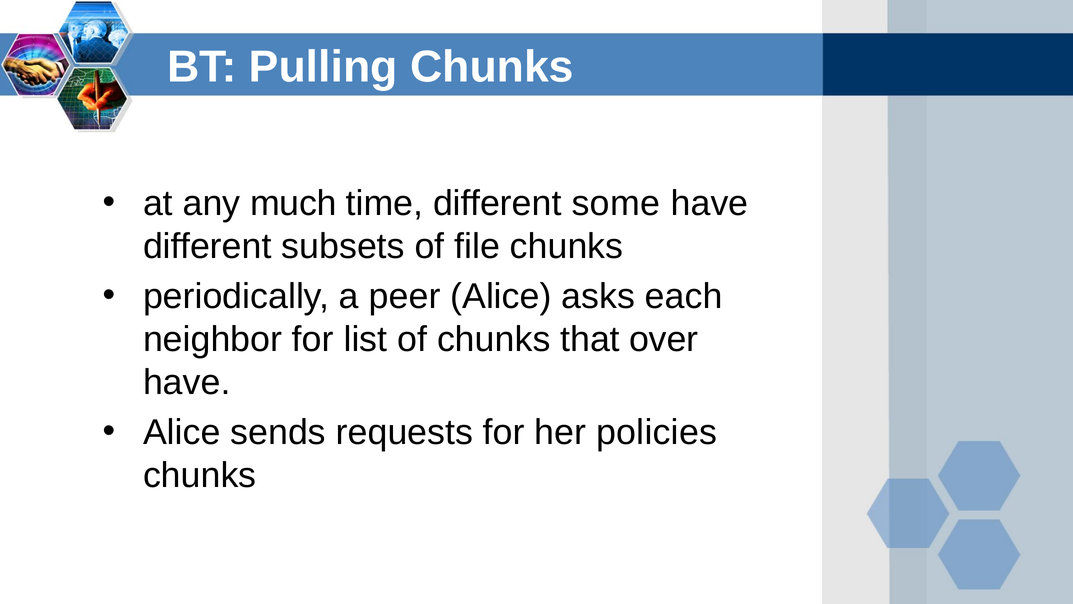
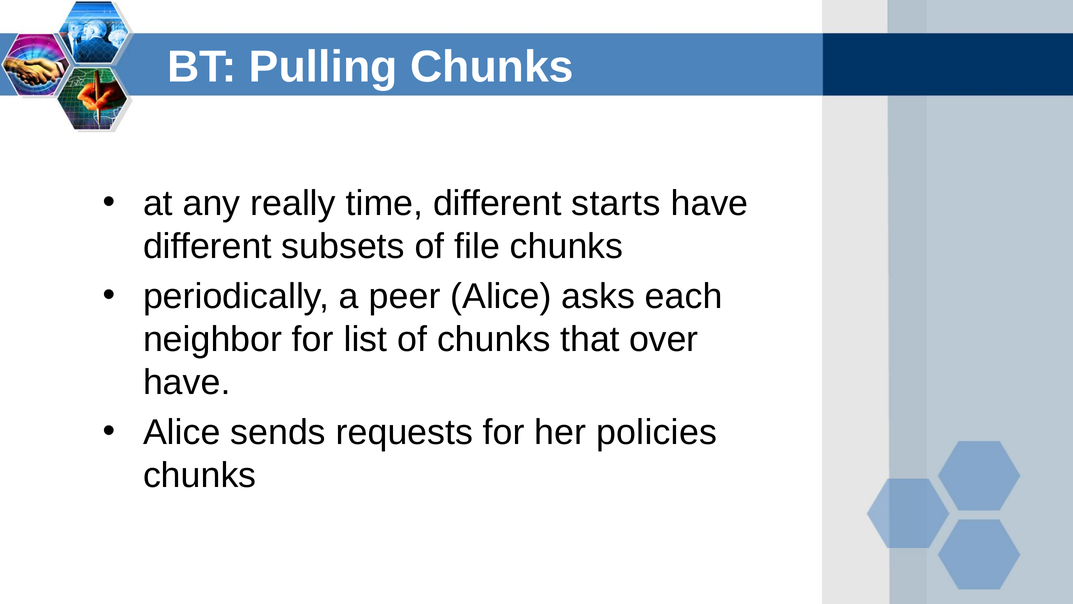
much: much -> really (293, 203)
some: some -> starts (616, 203)
